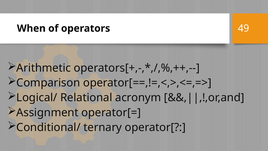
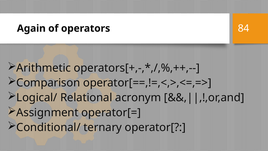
When: When -> Again (31, 28)
49: 49 -> 84 (244, 28)
